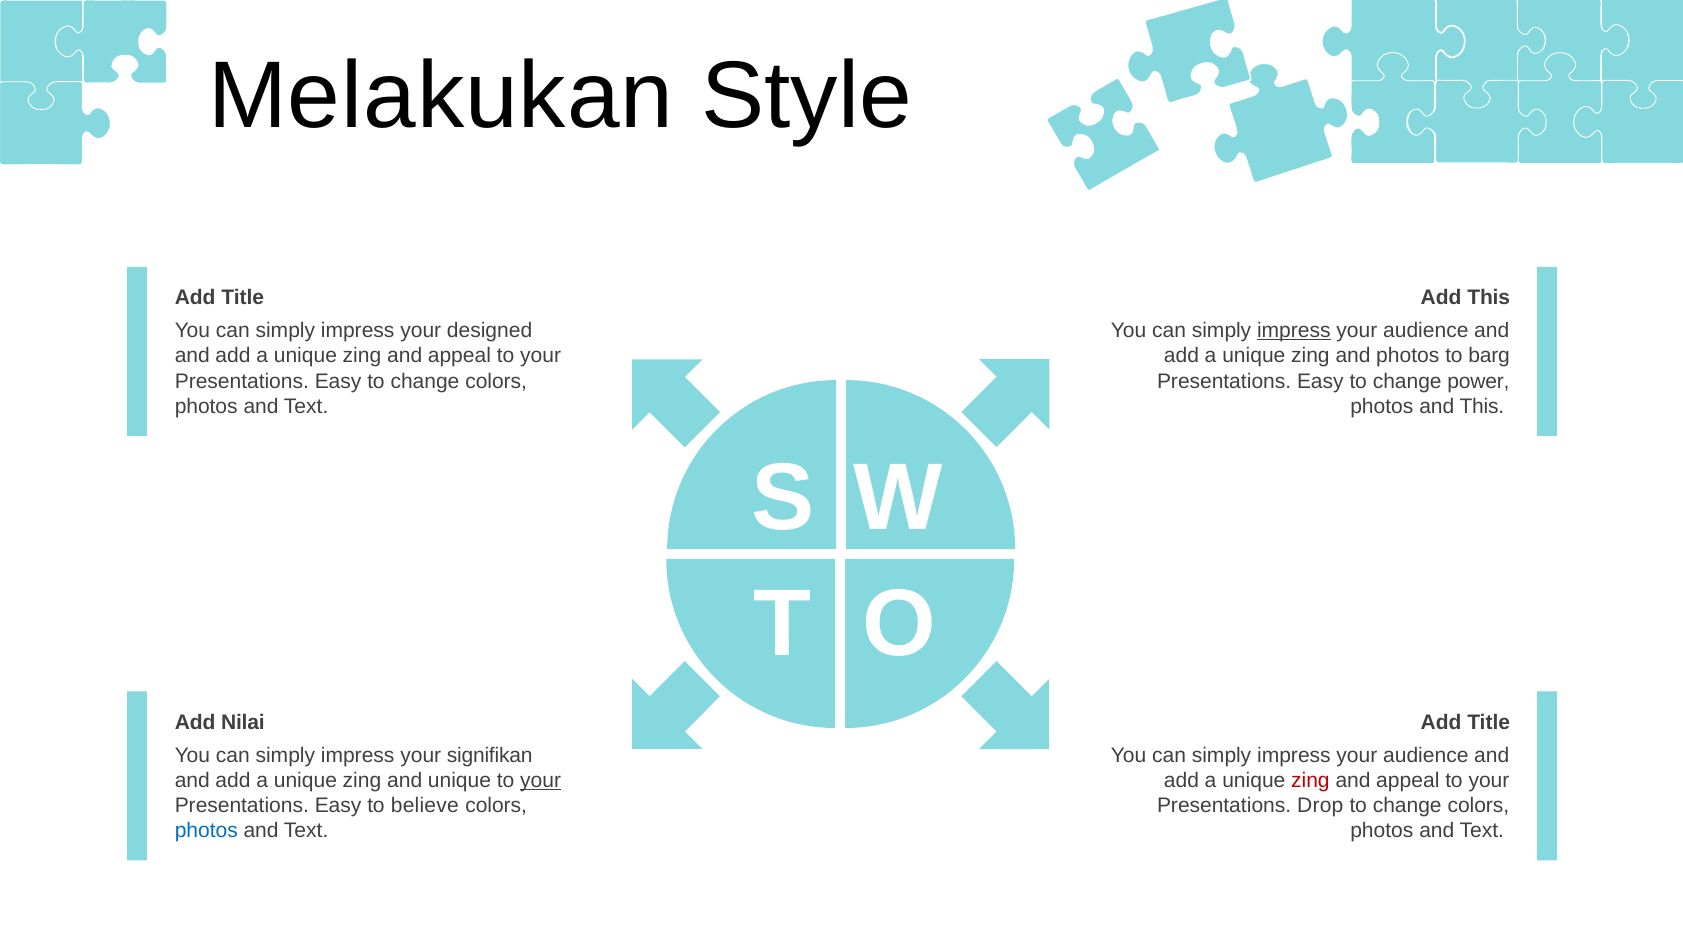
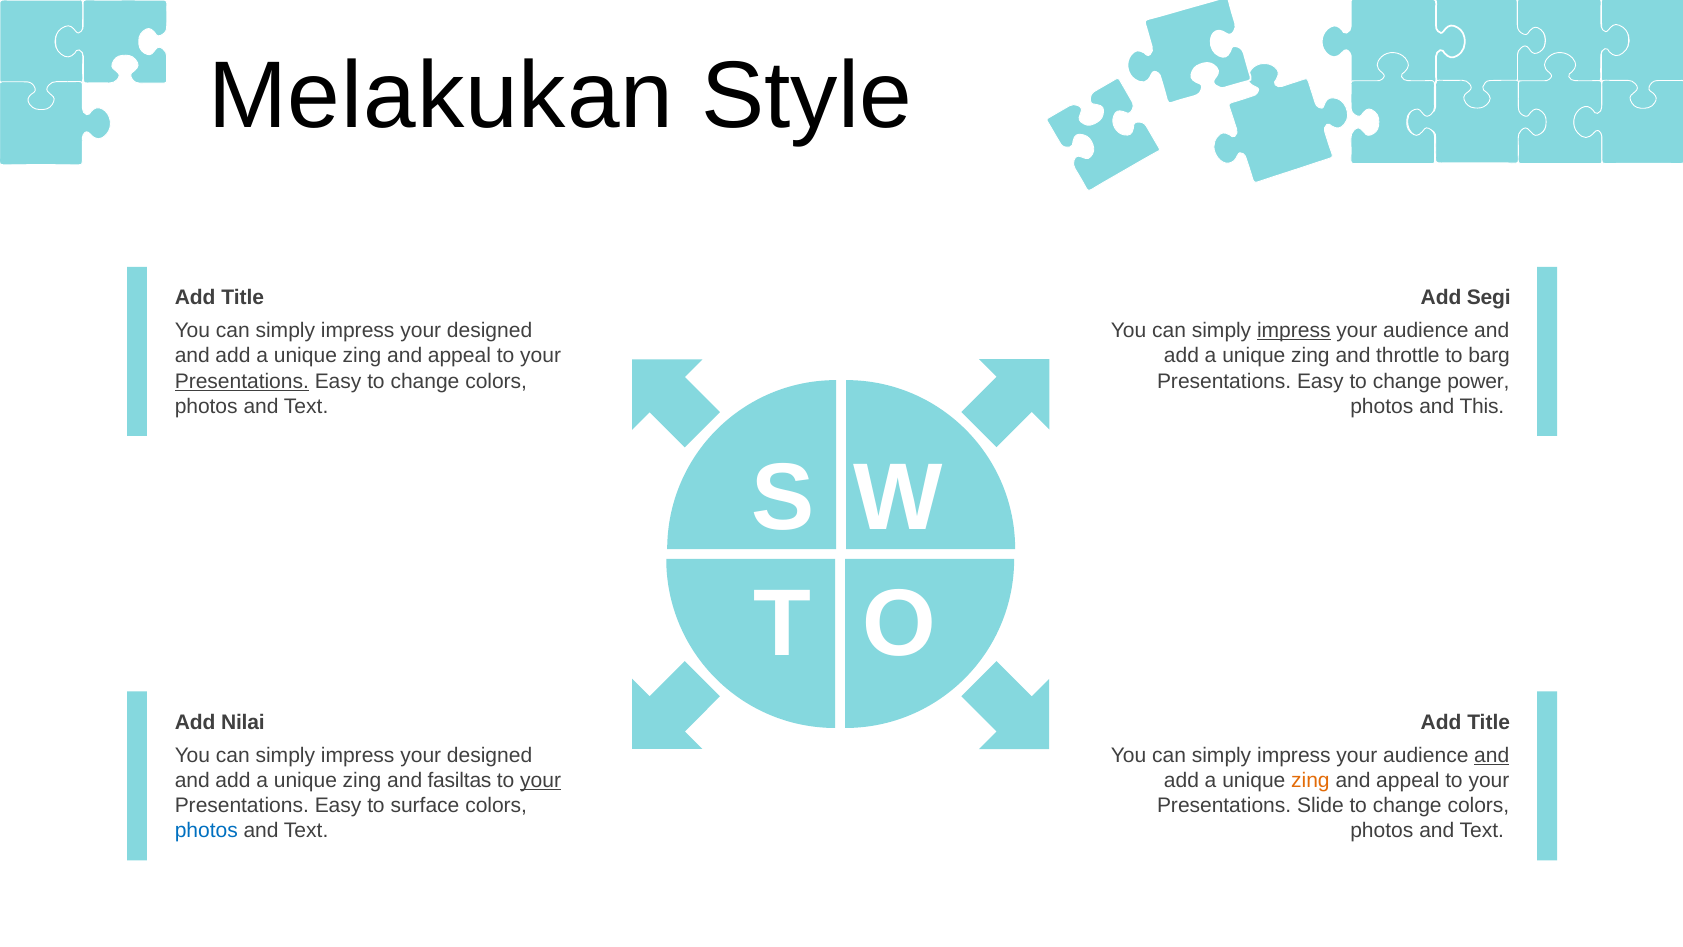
Add This: This -> Segi (1489, 298)
and photos: photos -> throttle (1408, 356)
Presentations underline: none -> present (242, 381)
signifikan: signifikan -> designed (490, 755)
and underline: none -> present (1492, 755)
and unique: unique -> fasiltas (460, 780)
zing colour: red -> orange (1310, 780)
believe: believe -> surface (425, 806)
Drop: Drop -> Slide (1320, 806)
